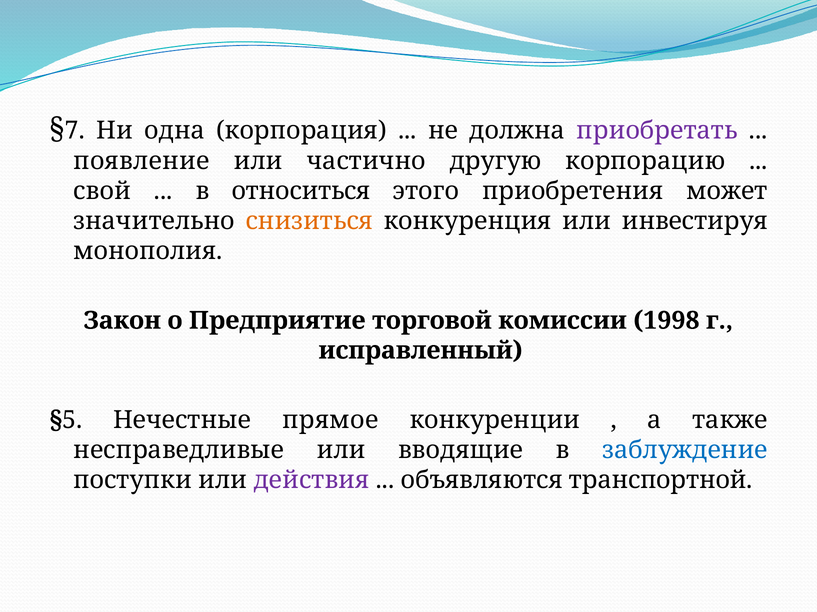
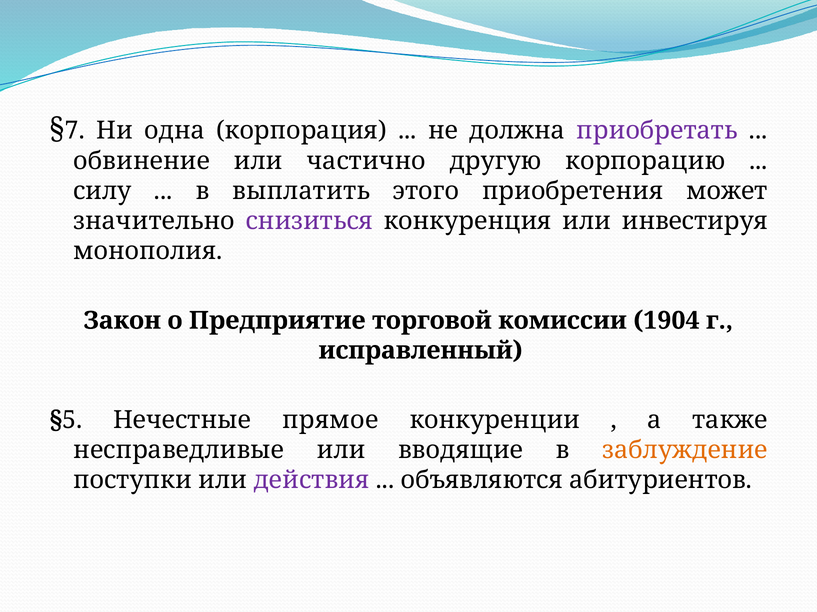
появление: появление -> обвинение (142, 161)
свой: свой -> силу (102, 191)
относиться: относиться -> выплатить (301, 191)
снизиться colour: orange -> purple (309, 221)
1998: 1998 -> 1904 (666, 321)
заблуждение colour: blue -> orange (685, 451)
транспортной: транспортной -> абитуриентов (661, 480)
